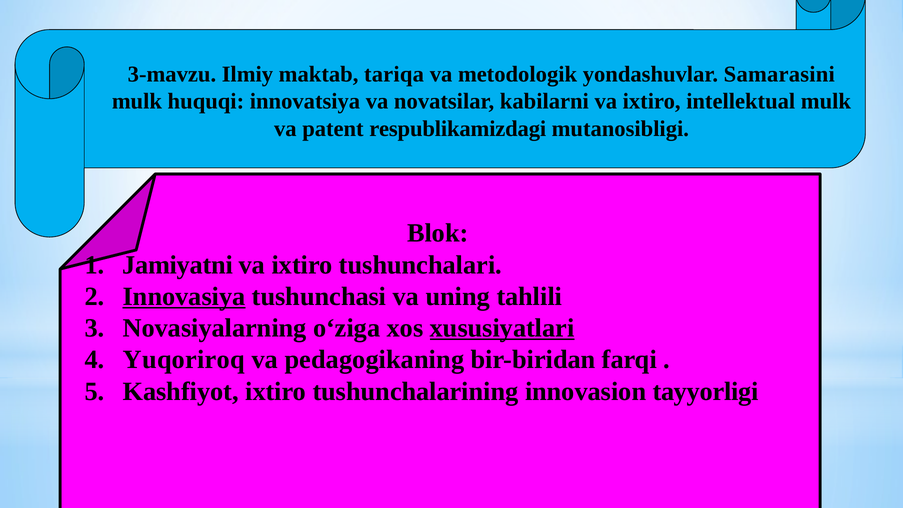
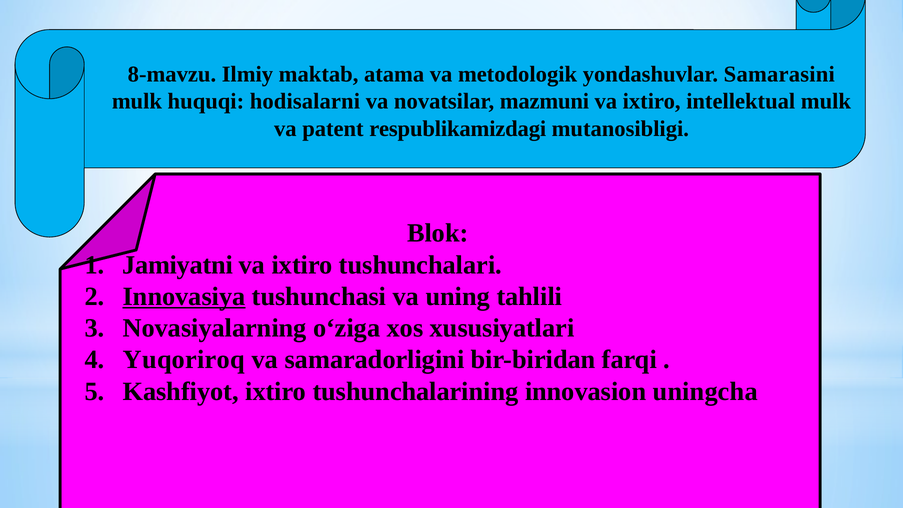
3-mavzu: 3-mavzu -> 8-mavzu (172, 74)
tariqa: tariqa -> аtаmа (394, 74)
innоvаtsiya: innоvаtsiya -> hоdisаlаrni (305, 101)
kabilarni: kabilarni -> mazmuni (544, 101)
xususiyatlari underline: present -> none (502, 328)
pеdаgоgikаning: pеdаgоgikаning -> sаmаrаdоrligini (375, 360)
tаyyorligi: tаyyorligi -> uningchа (705, 391)
